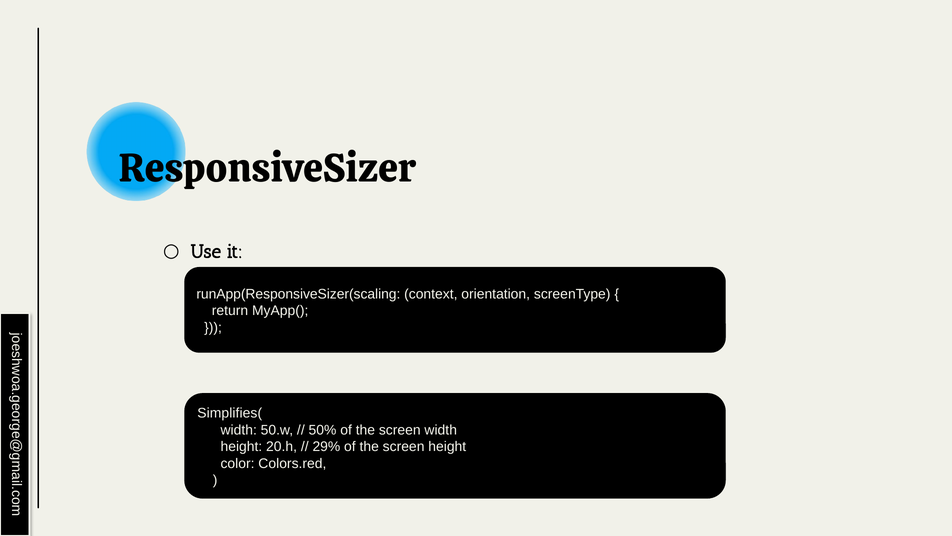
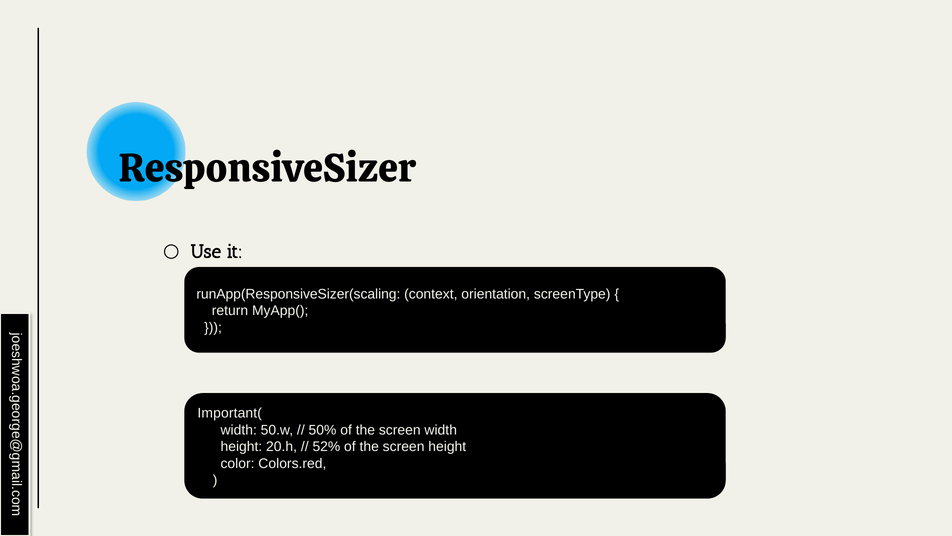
Simplifies(: Simplifies( -> Important( (230, 413)
29%: 29% -> 52% (326, 446)
